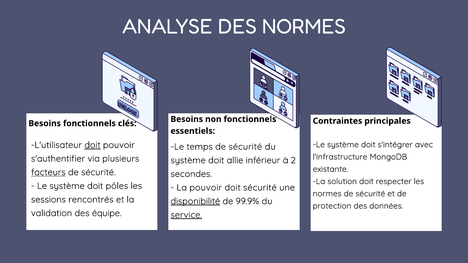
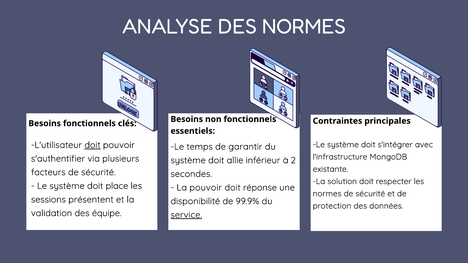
temps de sécurité: sécurité -> garantir (245, 147)
facteurs underline: present -> none (48, 172)
pôles: pôles -> place (117, 186)
doit sécurité: sécurité -> réponse (260, 188)
rencontrés: rencontrés -> présentent (91, 200)
disponibilité underline: present -> none (195, 201)
